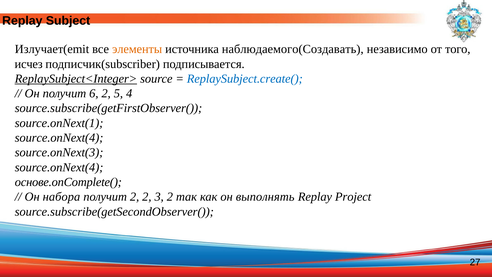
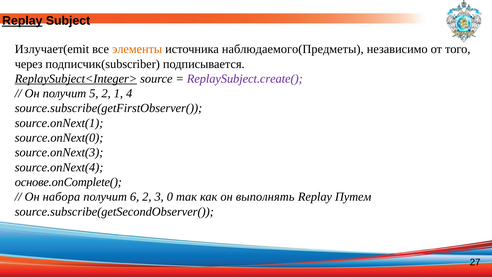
Replay underline: none -> present (22, 21)
наблюдаемого(Создавать: наблюдаемого(Создавать -> наблюдаемого(Предметы (293, 49)
исчез: исчез -> через (29, 64)
ReplaySubject.create( colour: blue -> purple (245, 79)
6: 6 -> 5 (94, 93)
5: 5 -> 1 (118, 93)
source.onNext(4: source.onNext(4 -> source.onNext(0 (59, 138)
получит 2: 2 -> 6 (135, 197)
3 2: 2 -> 0 (170, 197)
Project: Project -> Путем (353, 197)
